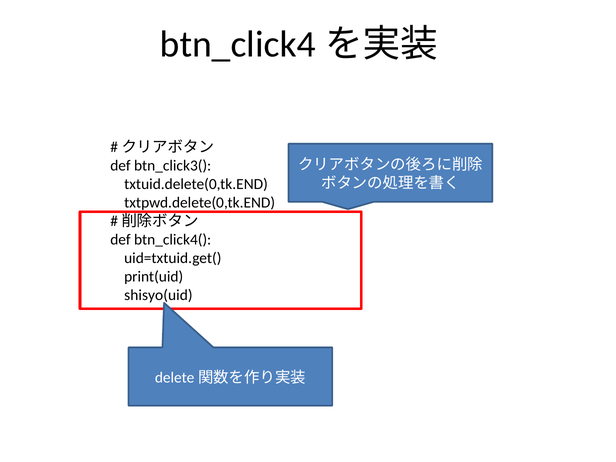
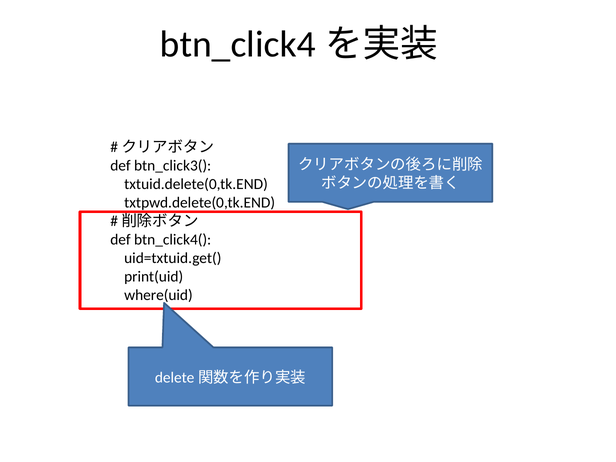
shisyo(uid: shisyo(uid -> where(uid (158, 295)
